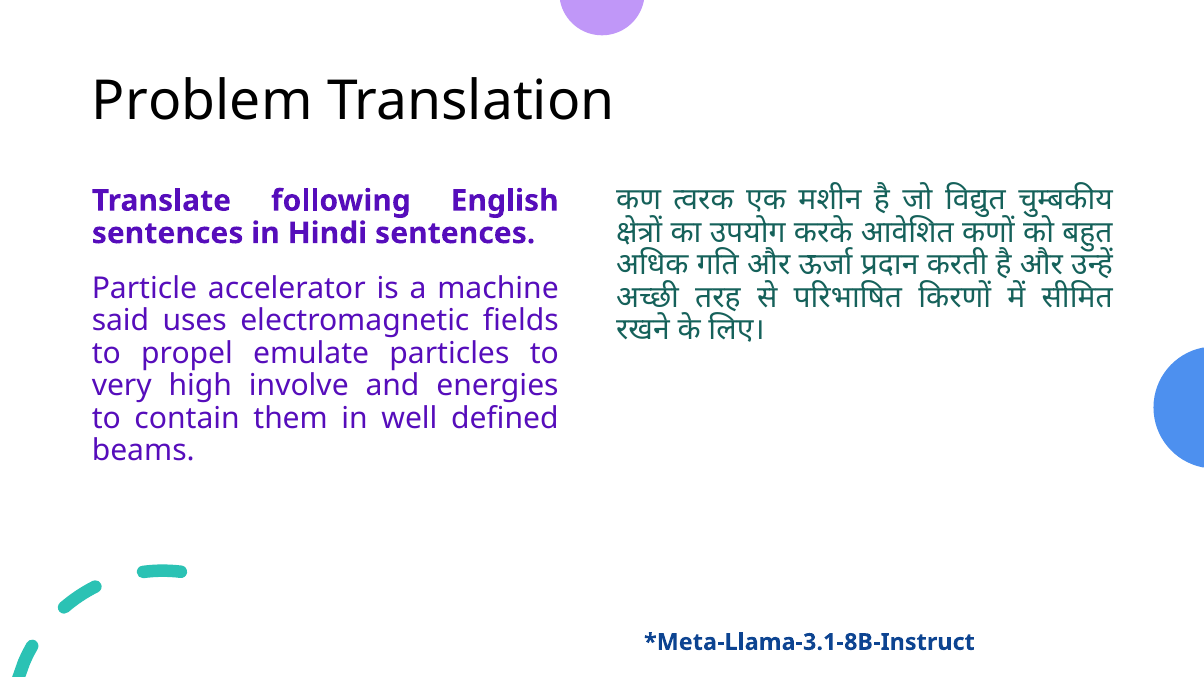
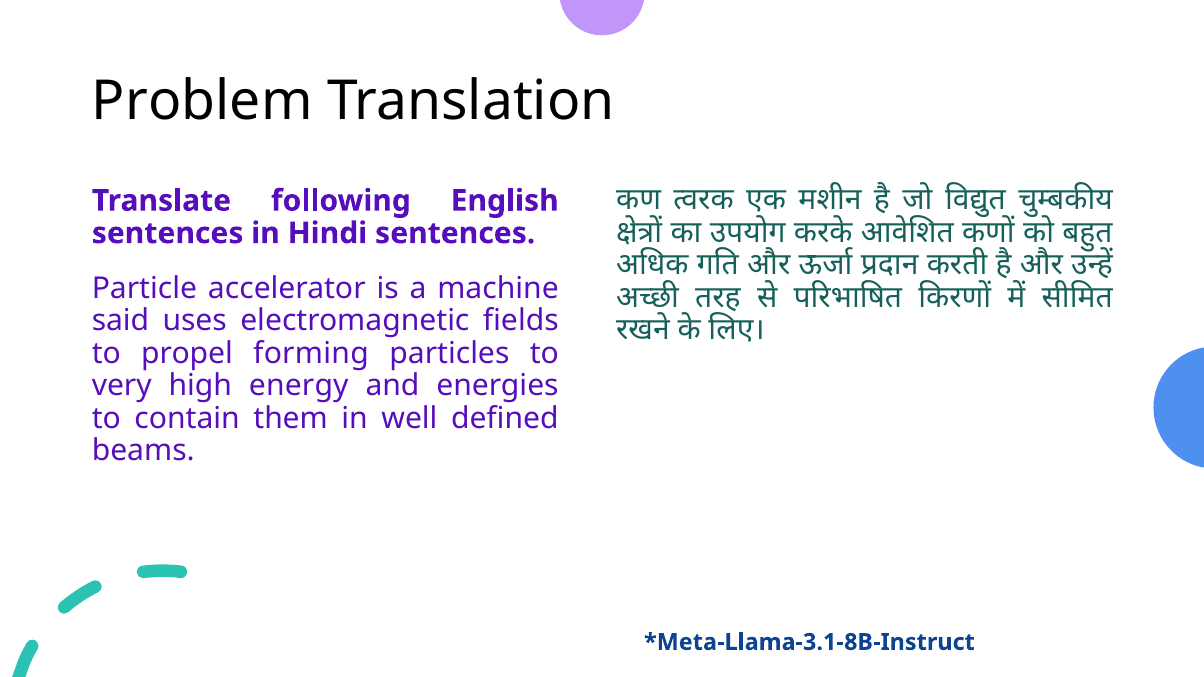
emulate: emulate -> forming (311, 354)
involve: involve -> energy (299, 386)
